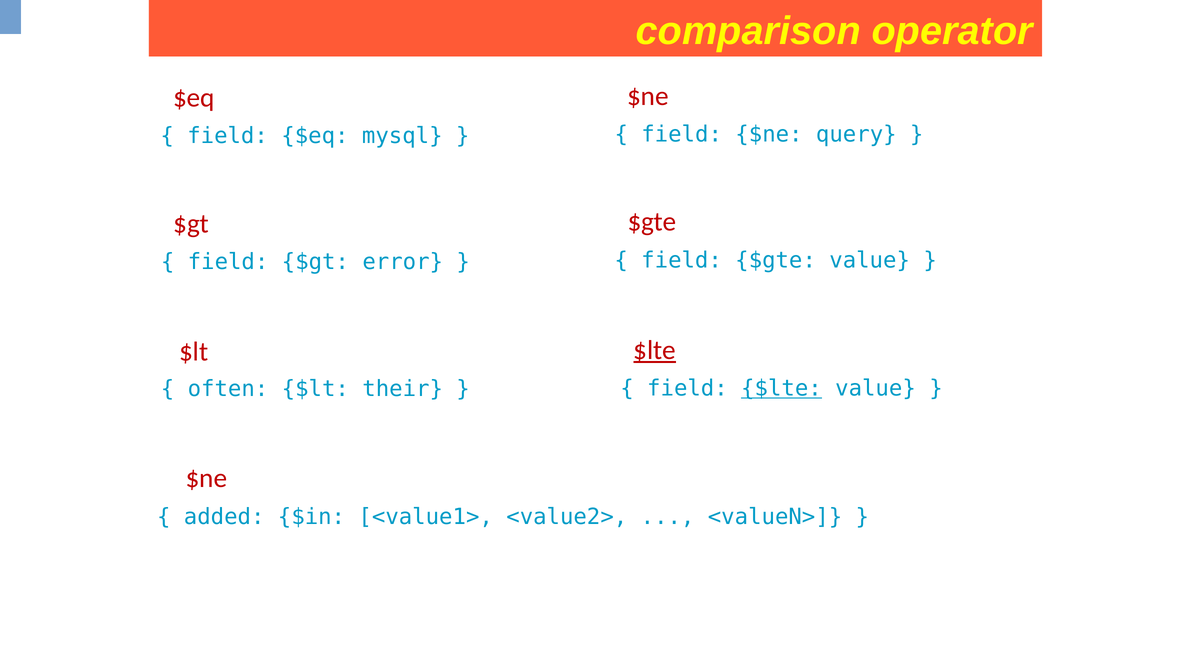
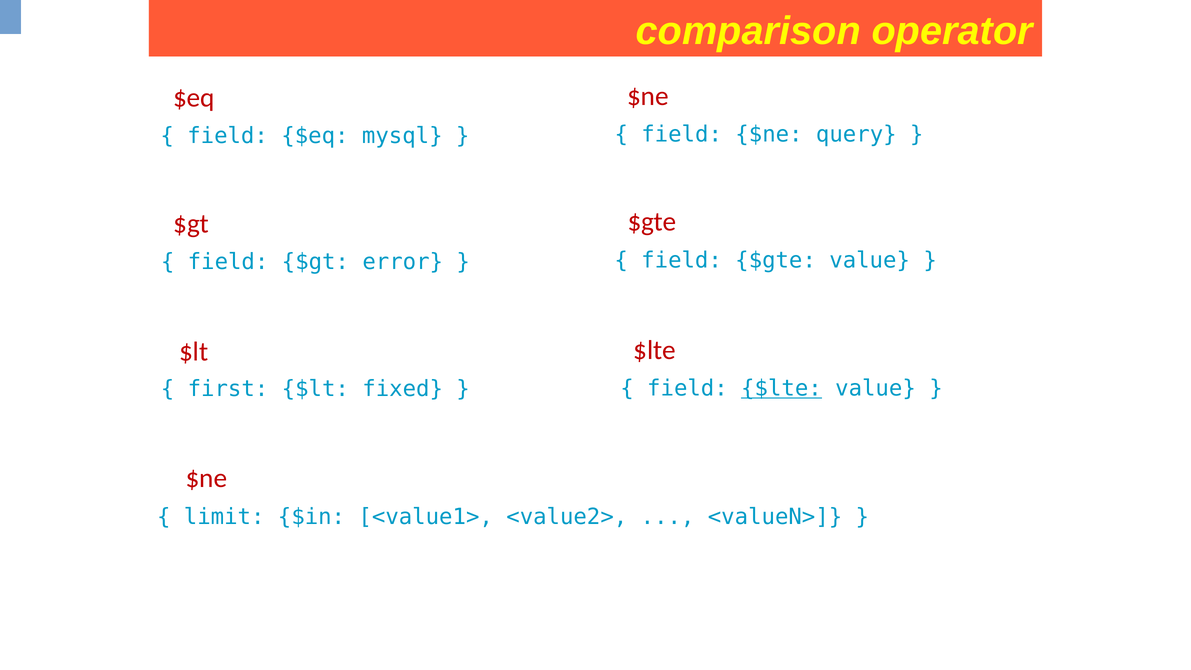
$lte underline: present -> none (655, 350)
often: often -> first (228, 389)
their: their -> fixed (403, 389)
added: added -> limit (224, 517)
